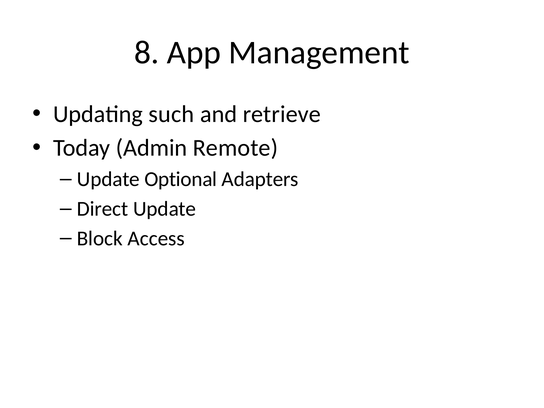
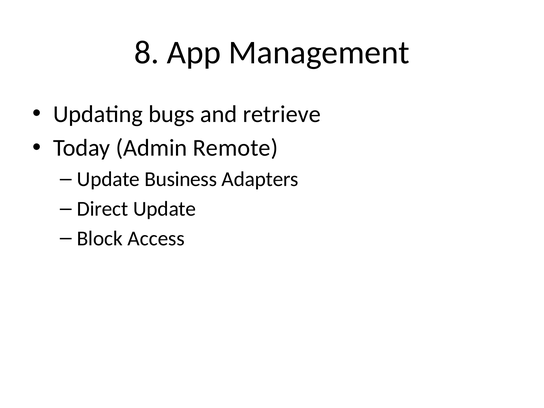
such: such -> bugs (172, 114)
Optional: Optional -> Business (181, 179)
